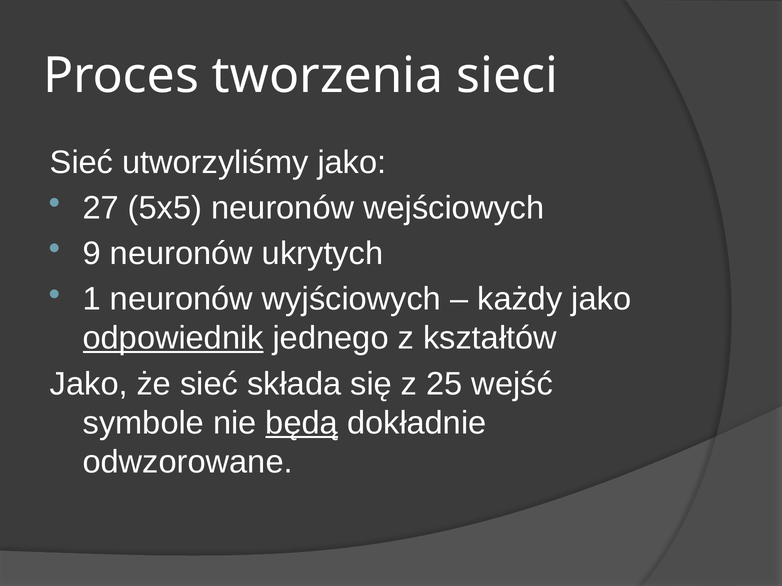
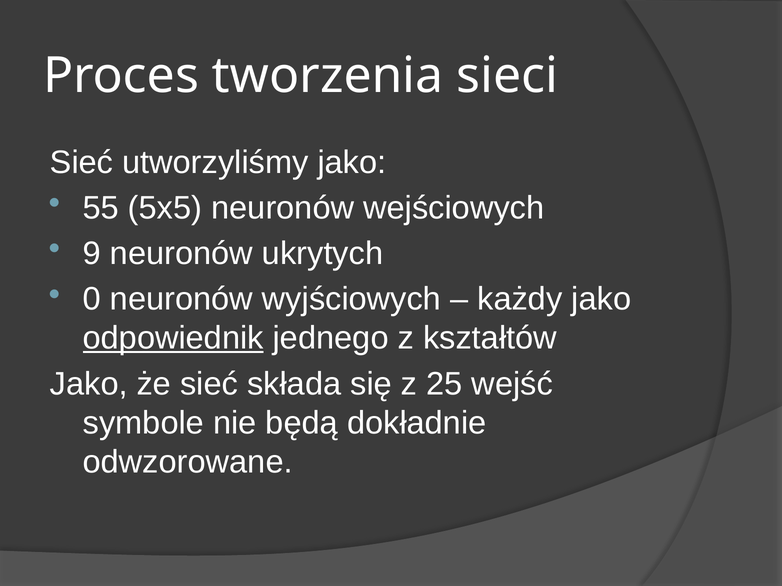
27: 27 -> 55 (101, 208)
1: 1 -> 0 (92, 299)
będą underline: present -> none (302, 423)
